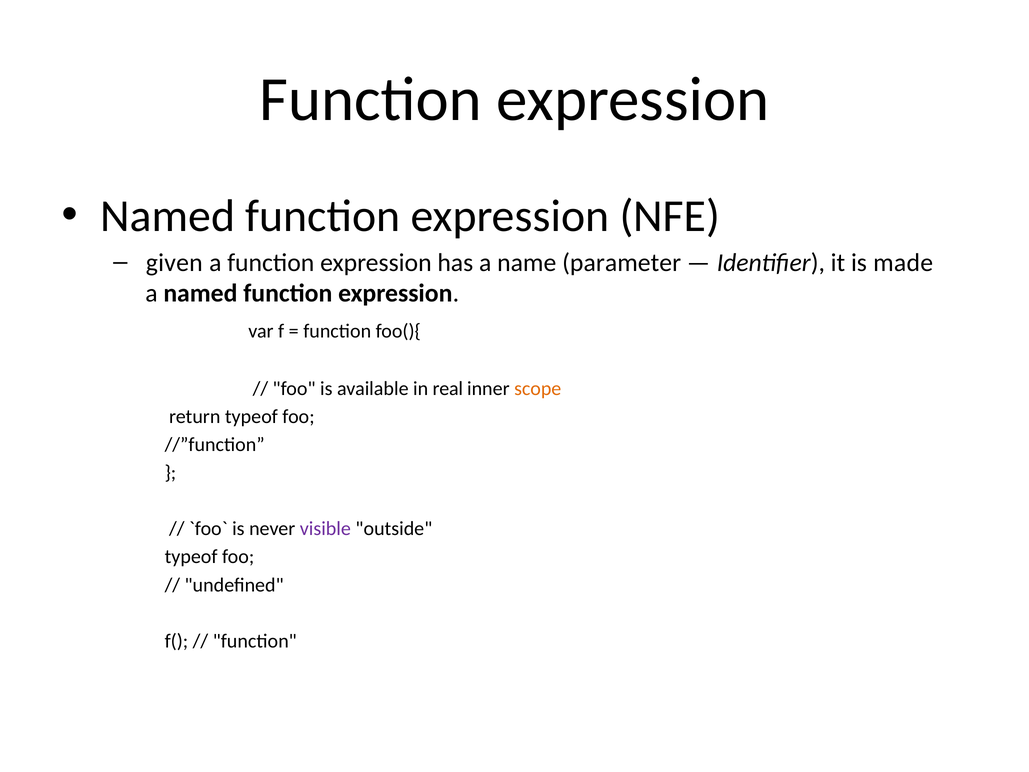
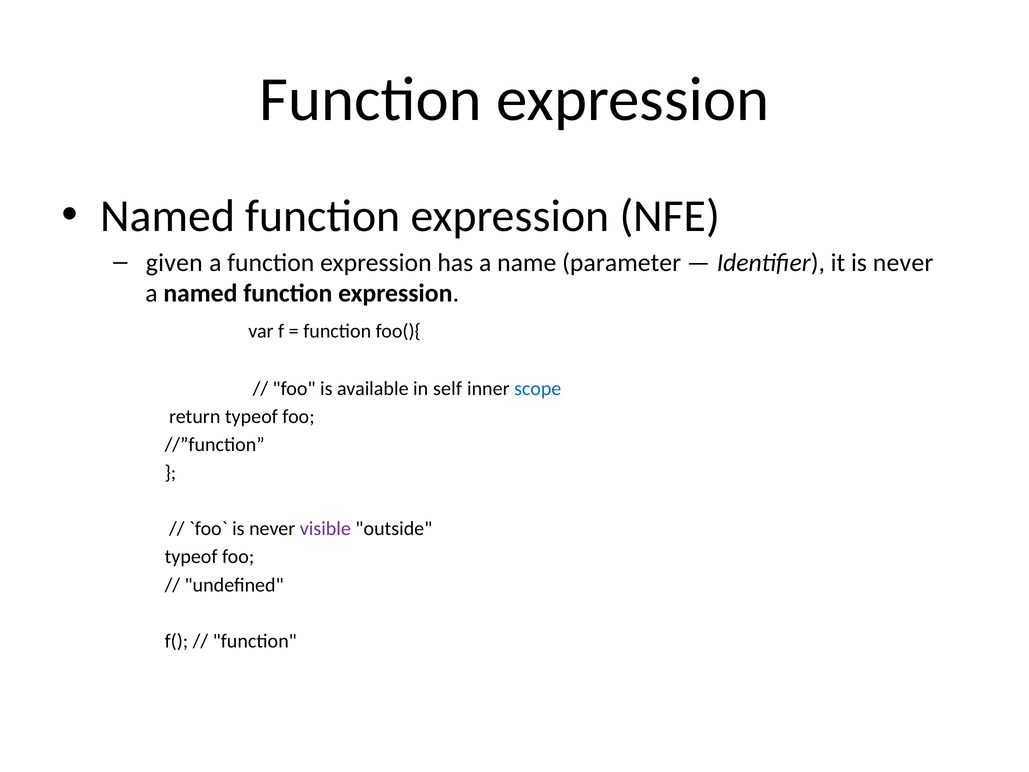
it is made: made -> never (903, 262)
real: real -> self (448, 388)
scope colour: orange -> blue (538, 388)
